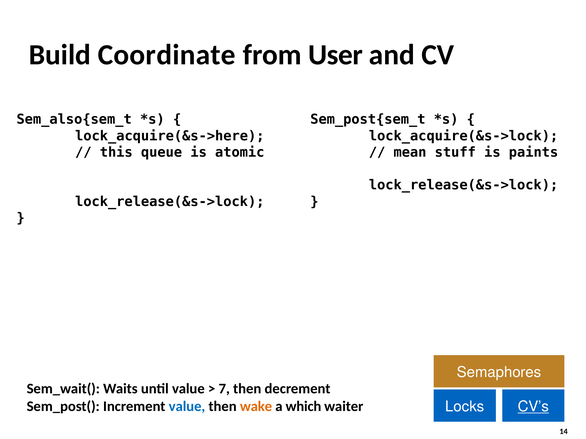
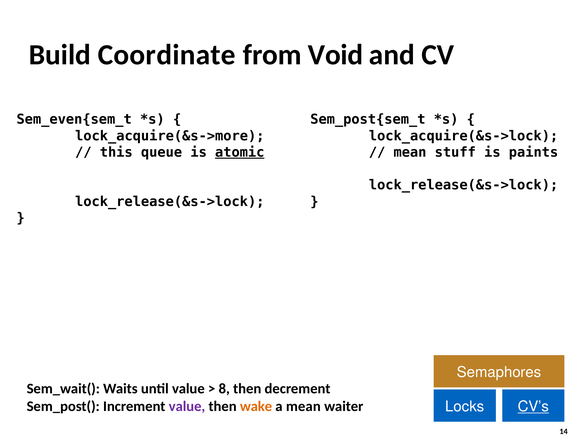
User: User -> Void (336, 55)
Sem_also{sem_t: Sem_also{sem_t -> Sem_even{sem_t (74, 120)
lock_acquire(&s->here: lock_acquire(&s->here -> lock_acquire(&s->more (170, 136)
atomic underline: none -> present (240, 152)
7: 7 -> 8 (224, 389)
value colour: blue -> purple (187, 407)
a which: which -> mean (303, 407)
